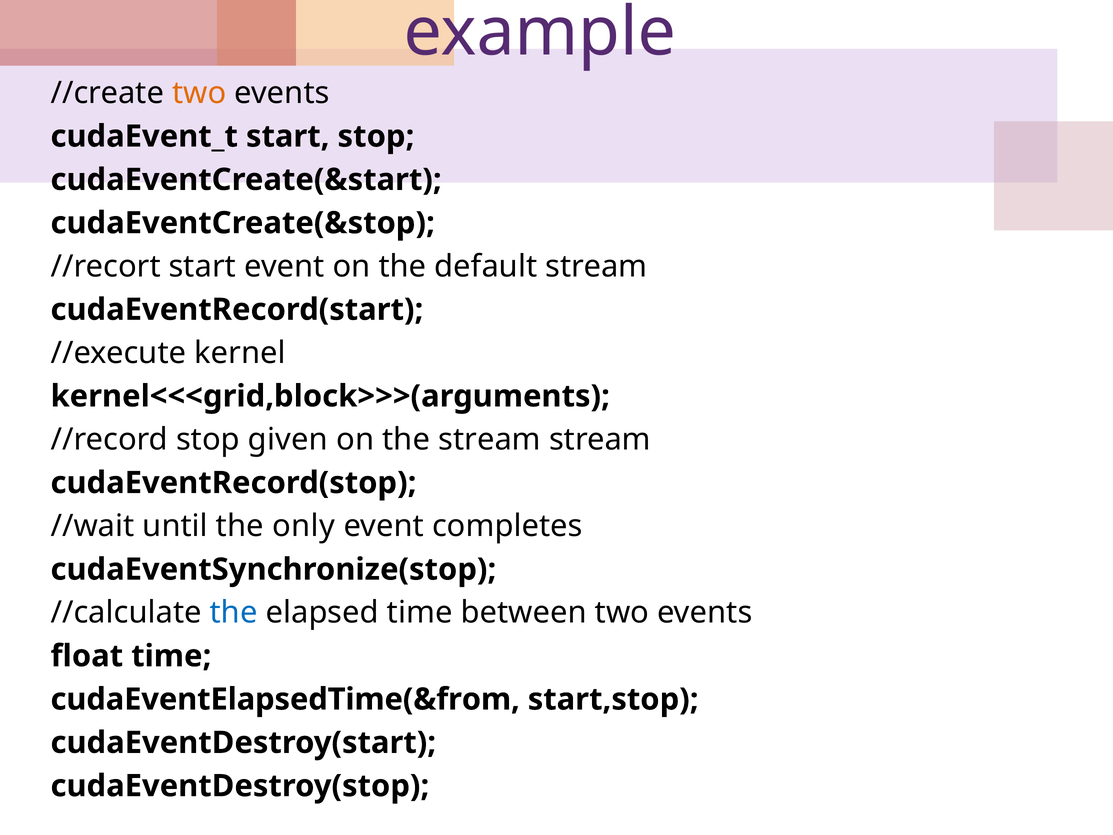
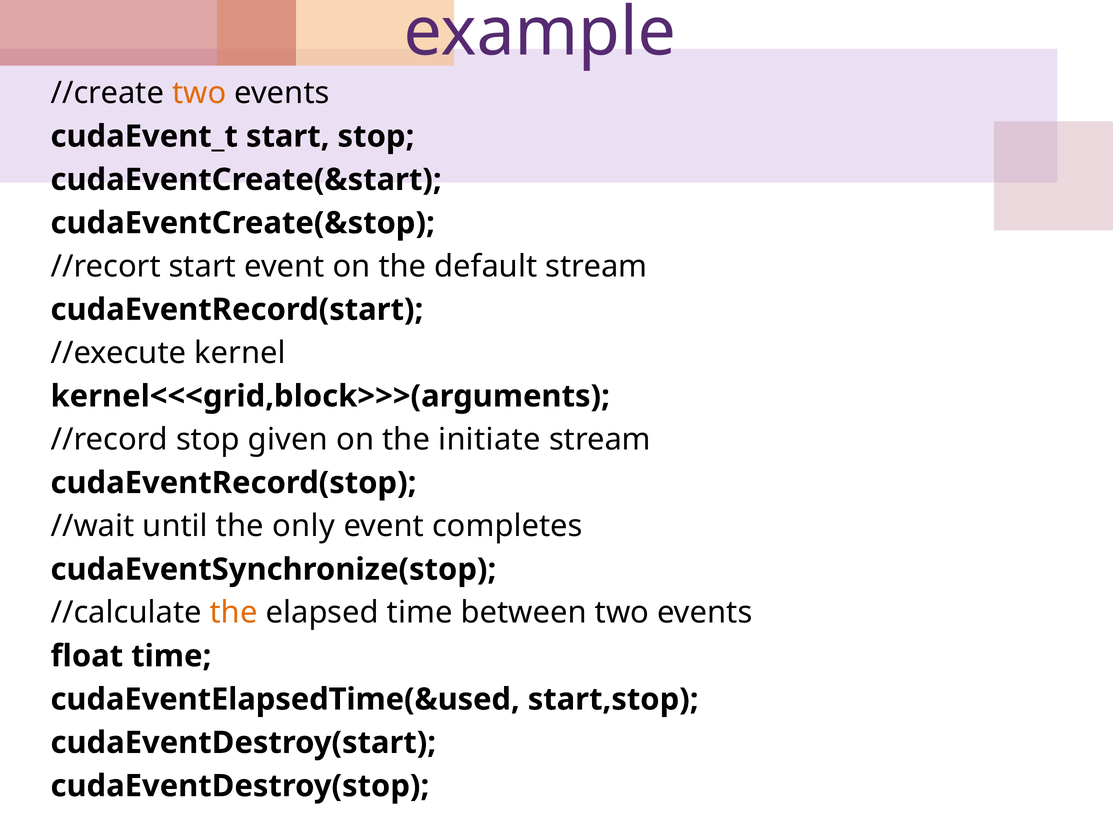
the stream: stream -> initiate (489, 439)
the colour: blue -> orange (234, 613)
cudaEventElapsedTime(&from: cudaEventElapsedTime(&from -> cudaEventElapsedTime(&used (285, 699)
